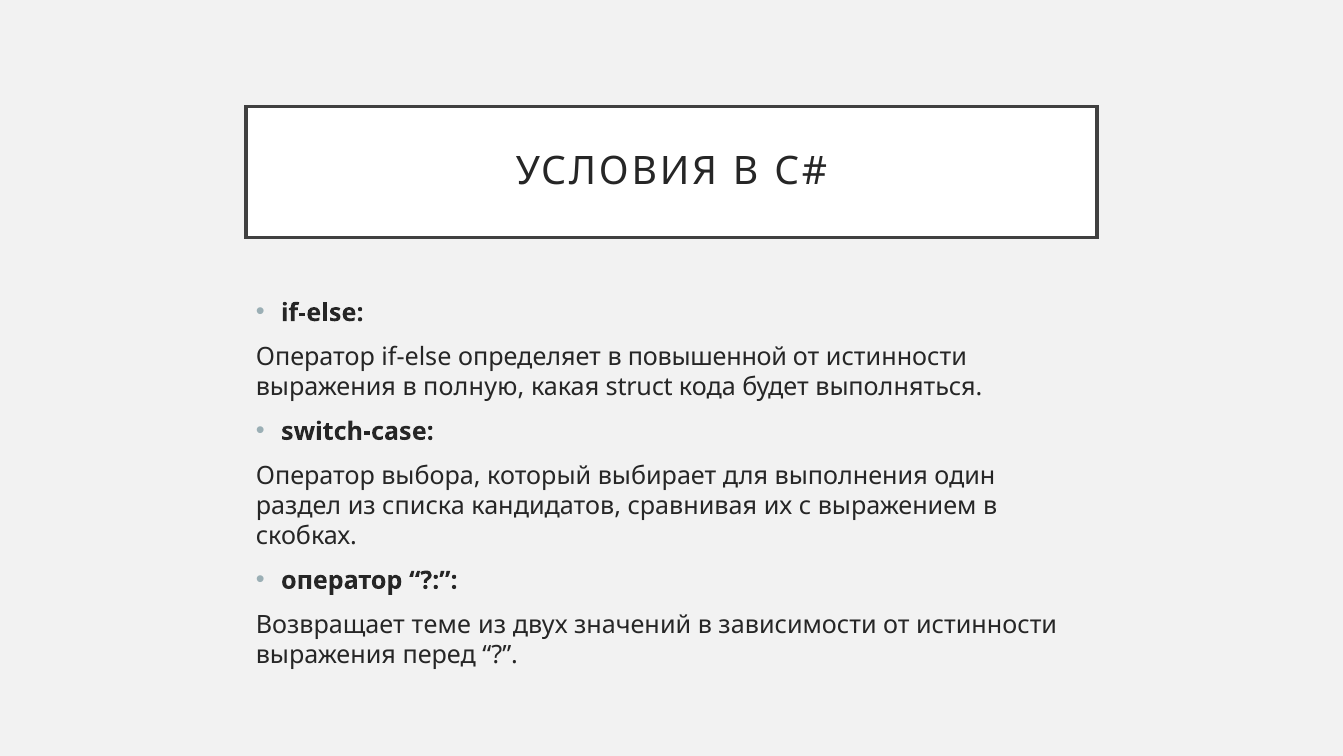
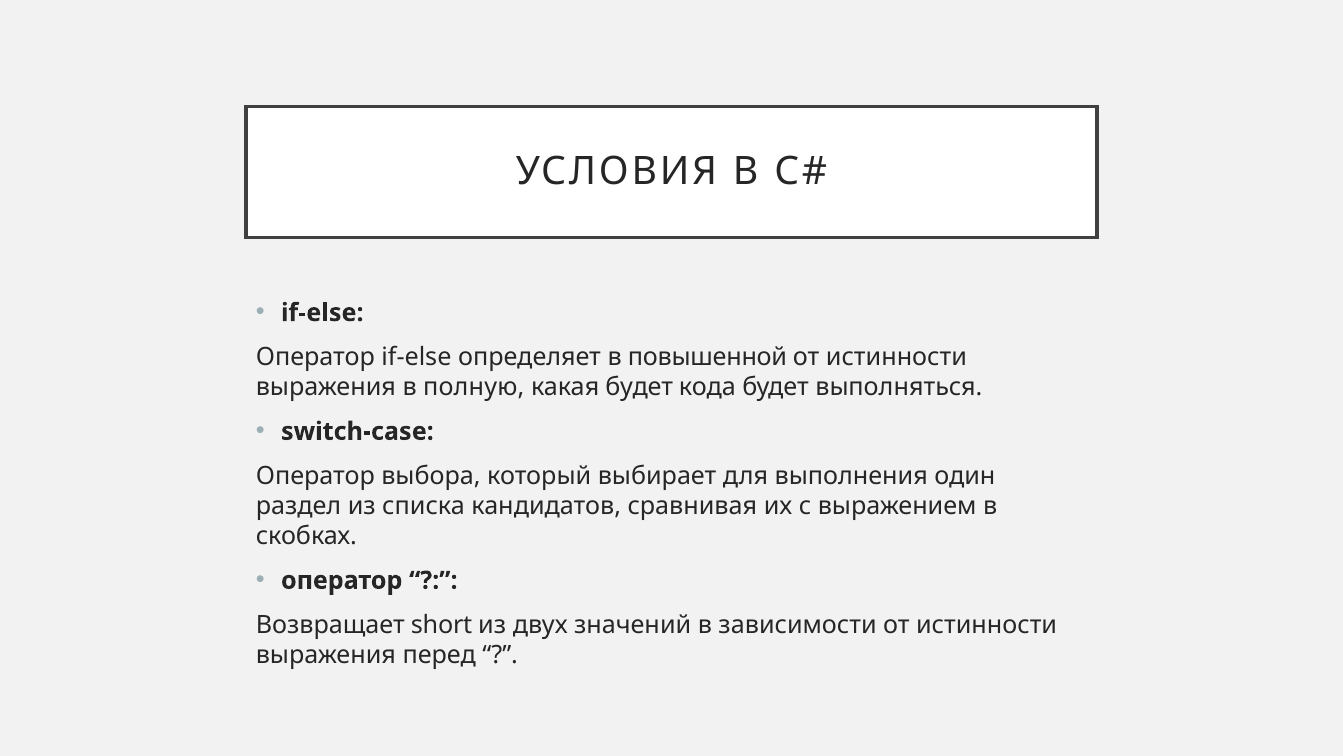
какая struct: struct -> будет (639, 387)
теме: теме -> short (442, 624)
